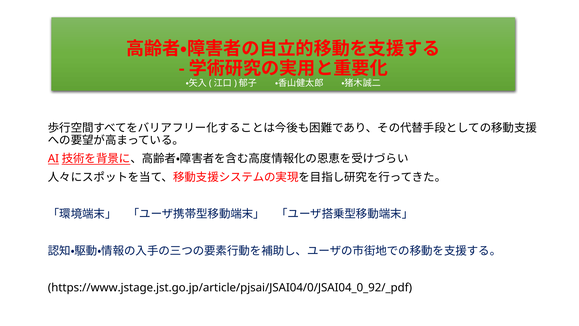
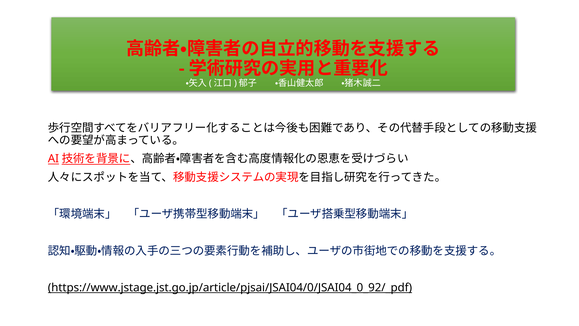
https://www.jstage.jst.go.jp/article/pjsai/JSAI04/0/JSAI04_0_92/_pdf underline: none -> present (230, 287)
